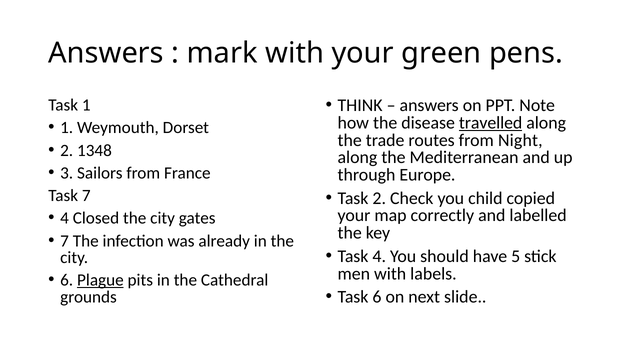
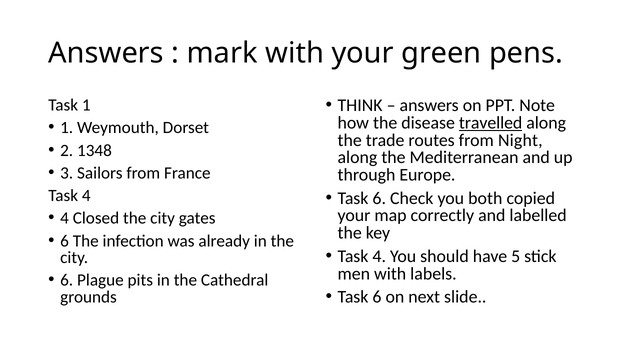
7: 7 -> 4 (86, 195)
2: 2 -> 6 (379, 198)
child: child -> both (485, 198)
7: 7 -> 6 (65, 241)
Plague underline: present -> none (100, 280)
